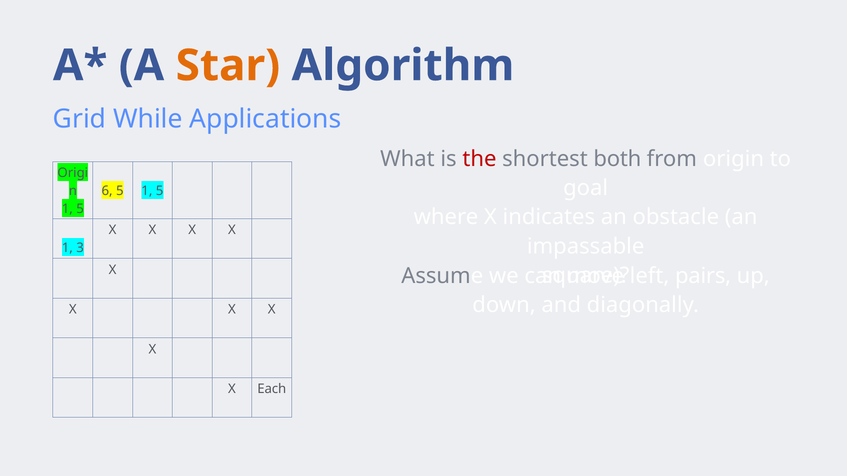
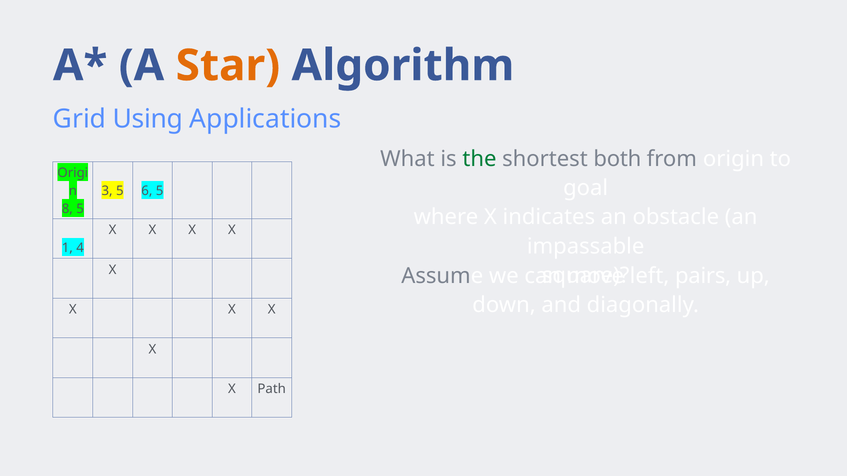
While: While -> Using (148, 119)
the colour: red -> green (479, 159)
6: 6 -> 3 (107, 191)
1: 1 -> 6 (147, 191)
1: 1 -> 8 (67, 209)
3: 3 -> 4 (80, 248)
Each: Each -> Path (272, 389)
